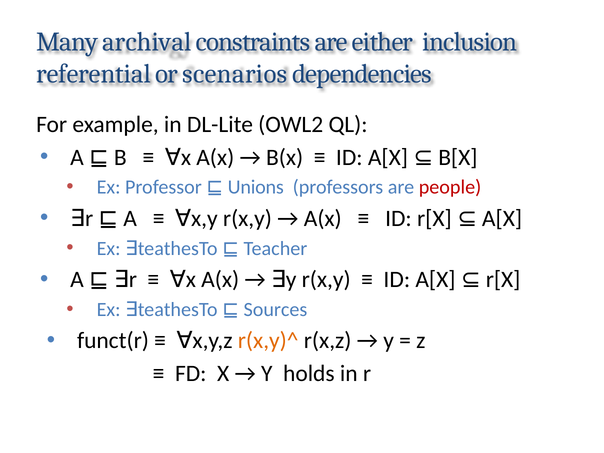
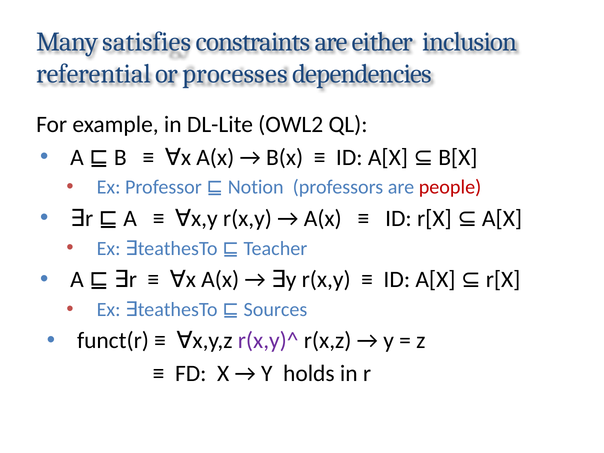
archival: archival -> satisfies (147, 42)
scenarios: scenarios -> processes (235, 74)
Unions: Unions -> Notion (256, 187)
r(x,y)^ colour: orange -> purple (268, 341)
